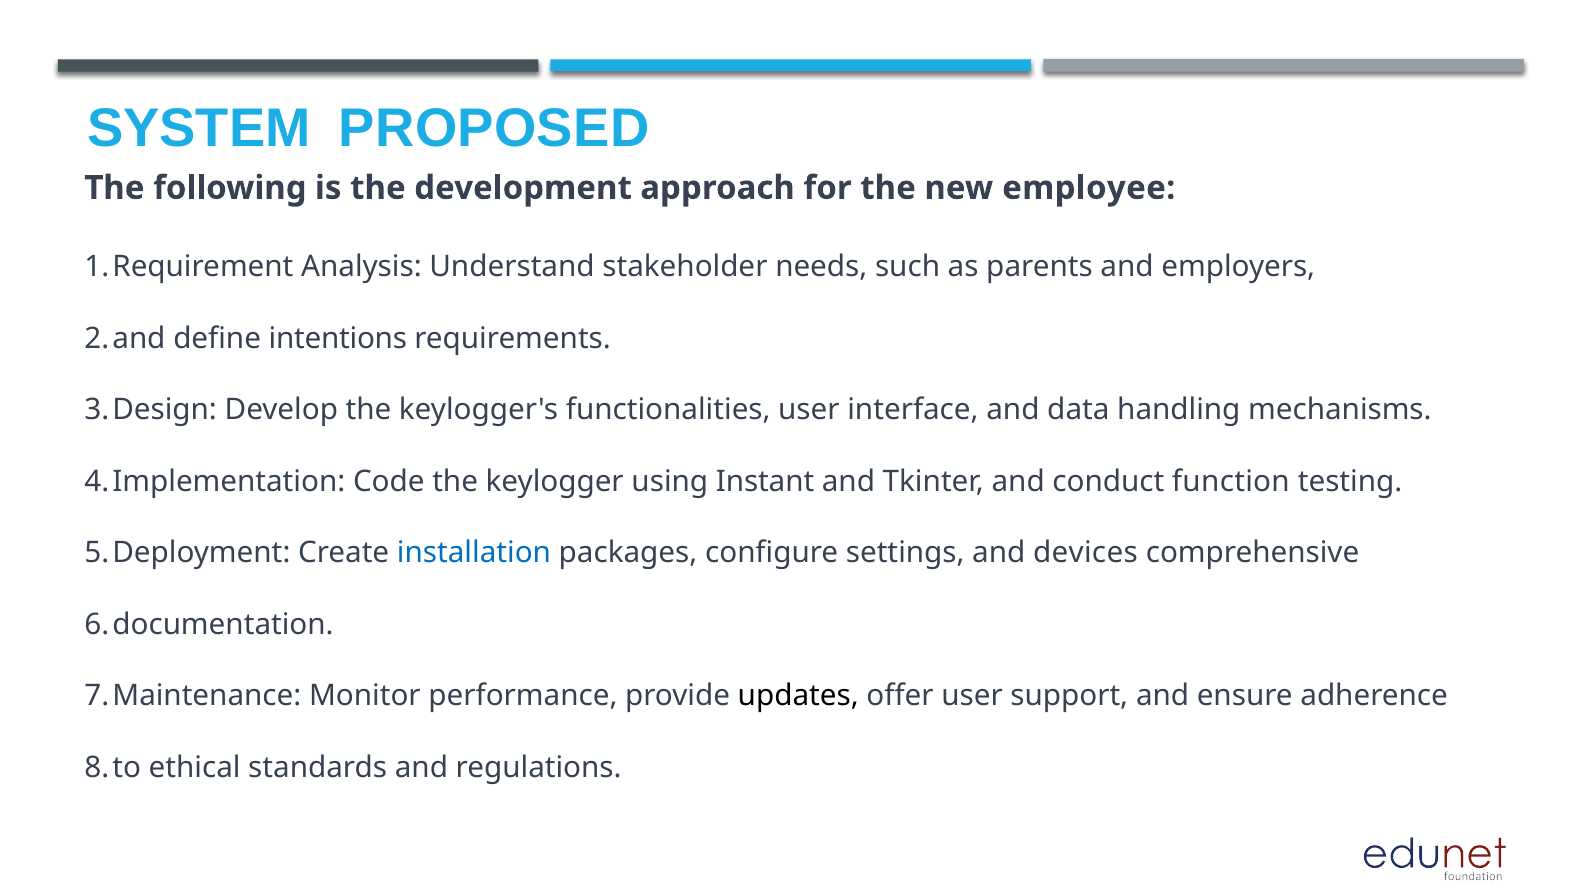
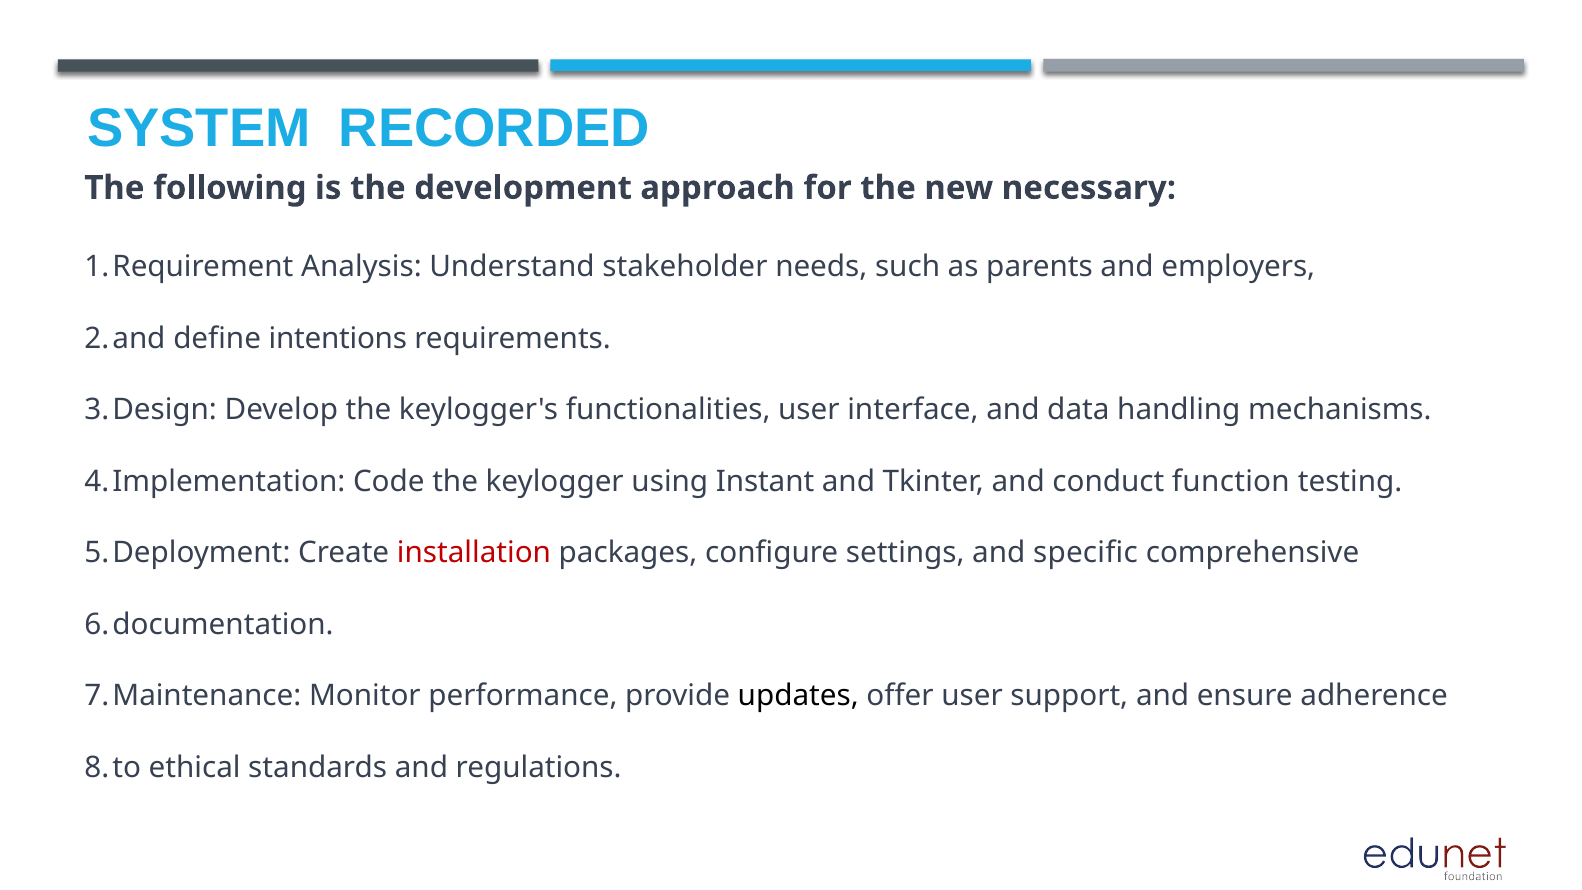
PROPOSED: PROPOSED -> RECORDED (494, 128)
employee: employee -> necessary (1089, 188)
installation colour: blue -> red (474, 553)
devices: devices -> specific (1085, 553)
